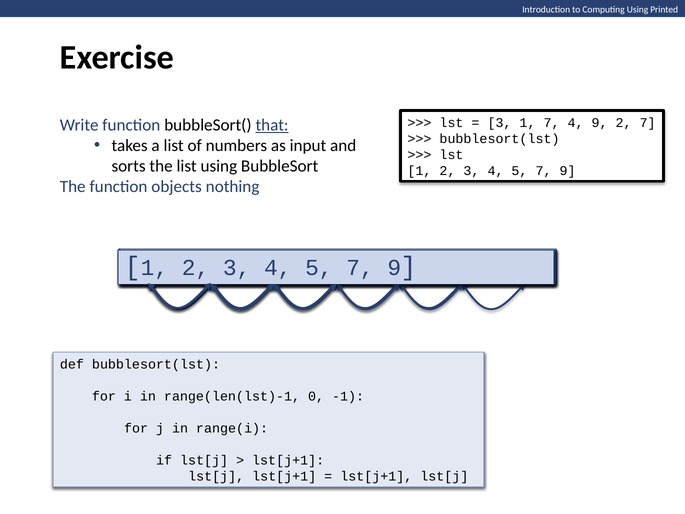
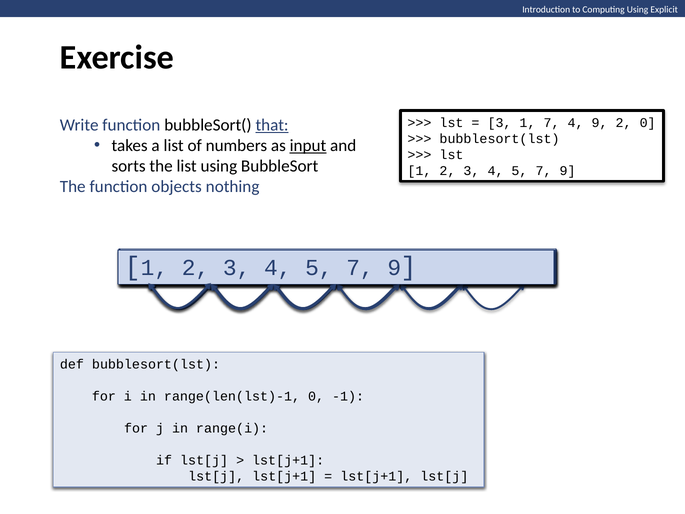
Printed: Printed -> Explicit (664, 10)
9 2 7: 7 -> 0 (648, 123)
input underline: none -> present (308, 145)
